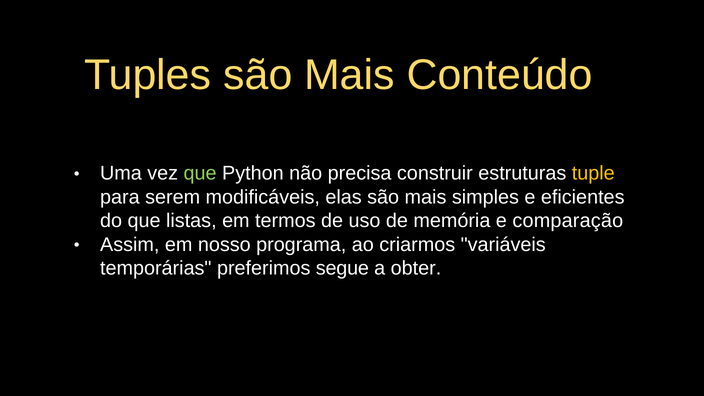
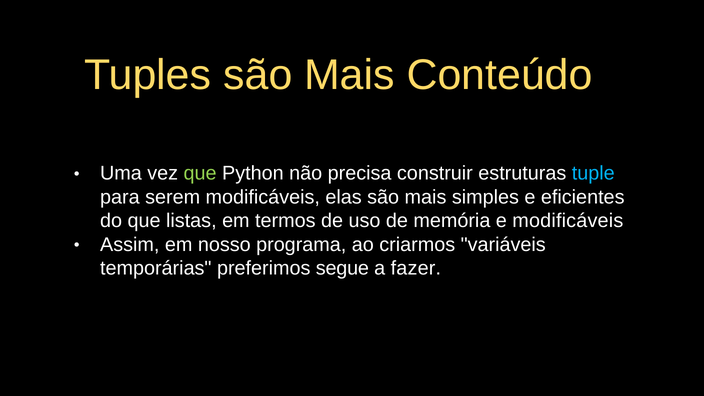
tuple colour: yellow -> light blue (593, 173)
e comparação: comparação -> modificáveis (568, 221)
obter: obter -> fazer (416, 268)
